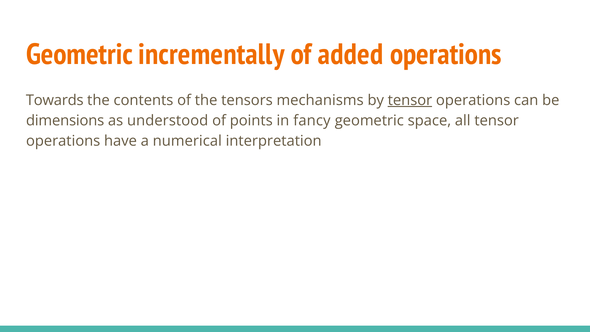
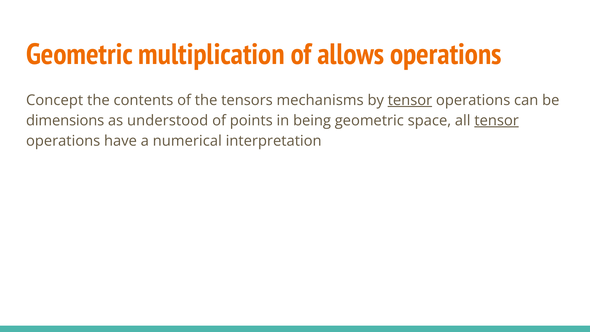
incrementally: incrementally -> multiplication (211, 54)
added: added -> allows (351, 54)
Towards: Towards -> Concept (55, 100)
fancy: fancy -> being (312, 120)
tensor underline: none -> present (497, 120)
